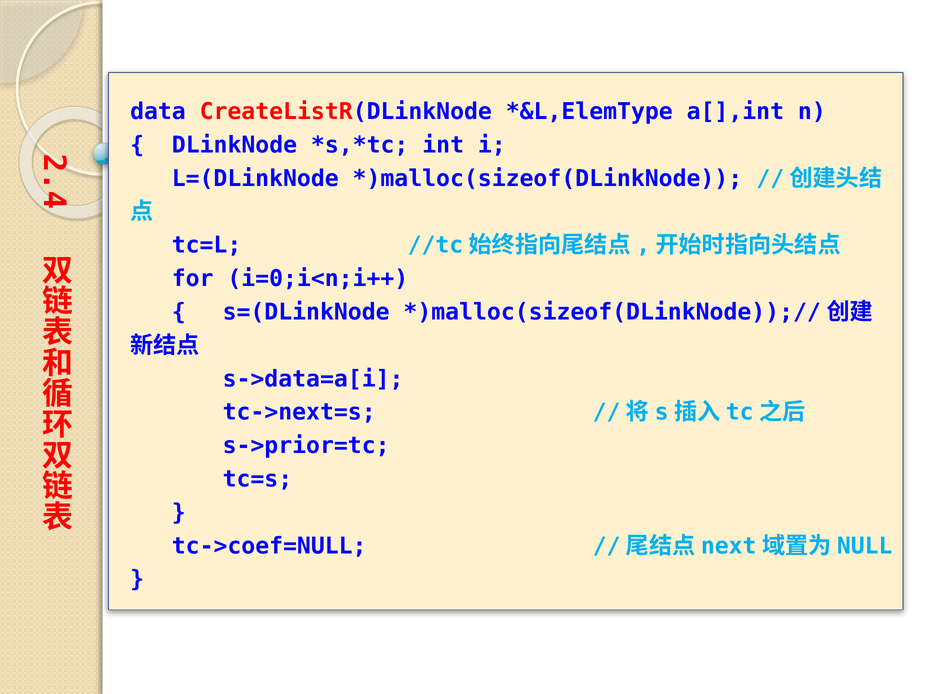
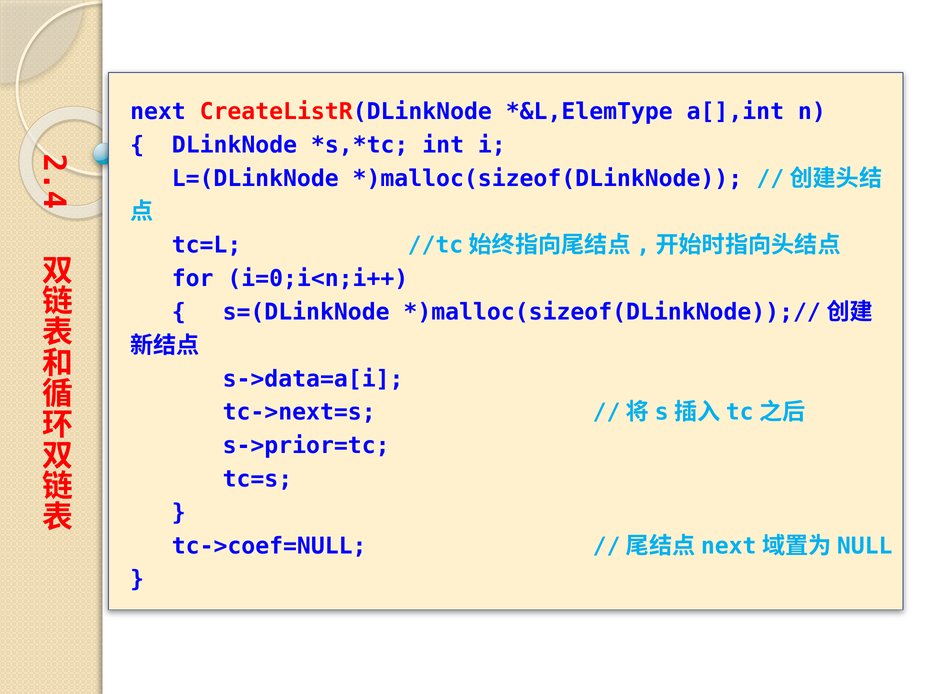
data: data -> next (158, 112)
